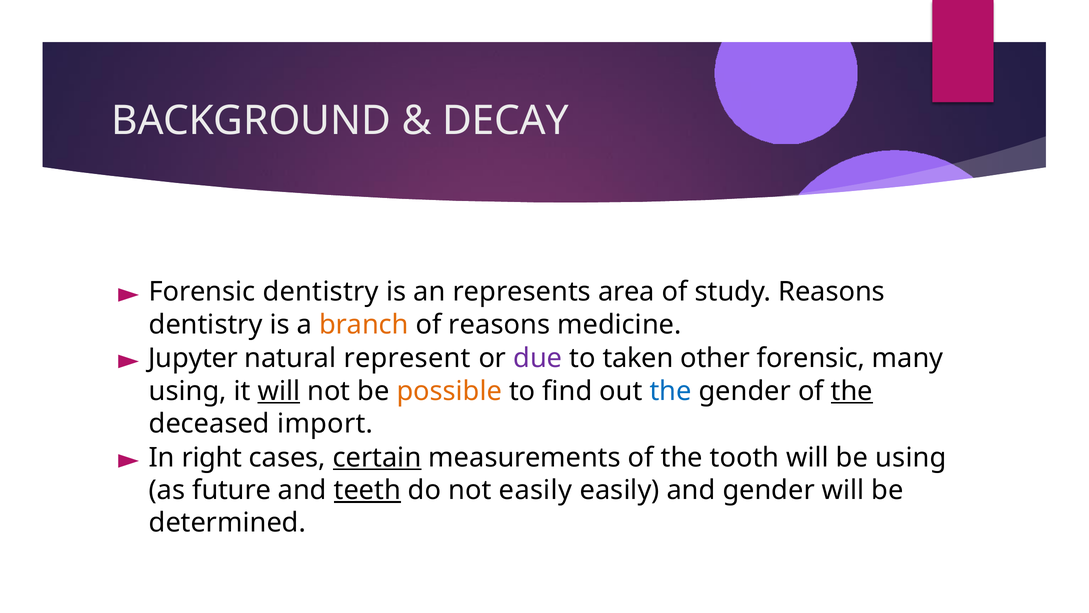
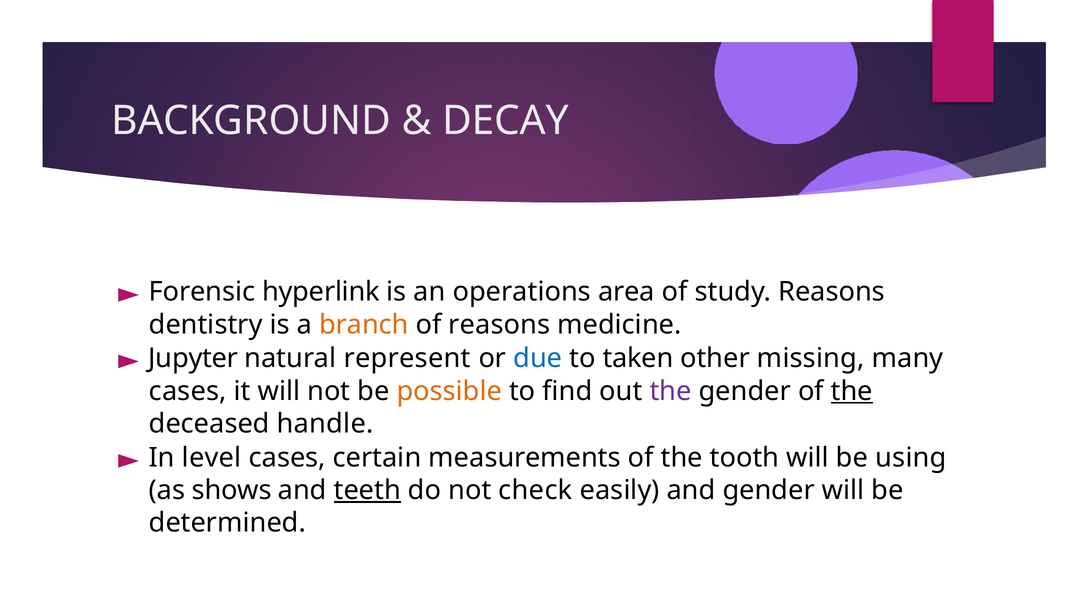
Forensic dentistry: dentistry -> hyperlink (321, 292)
represents: represents -> operations (522, 292)
due colour: purple -> blue (538, 358)
other forensic: forensic -> missing (811, 358)
using: using -> cases (188, 391)
will underline: present -> none (279, 391)
the colour: blue -> purple (671, 391)
import: import -> handle (325, 423)
right: right -> level (212, 457)
certain underline: present -> none (377, 457)
future: future -> shows (232, 490)
not easily: easily -> check (535, 490)
